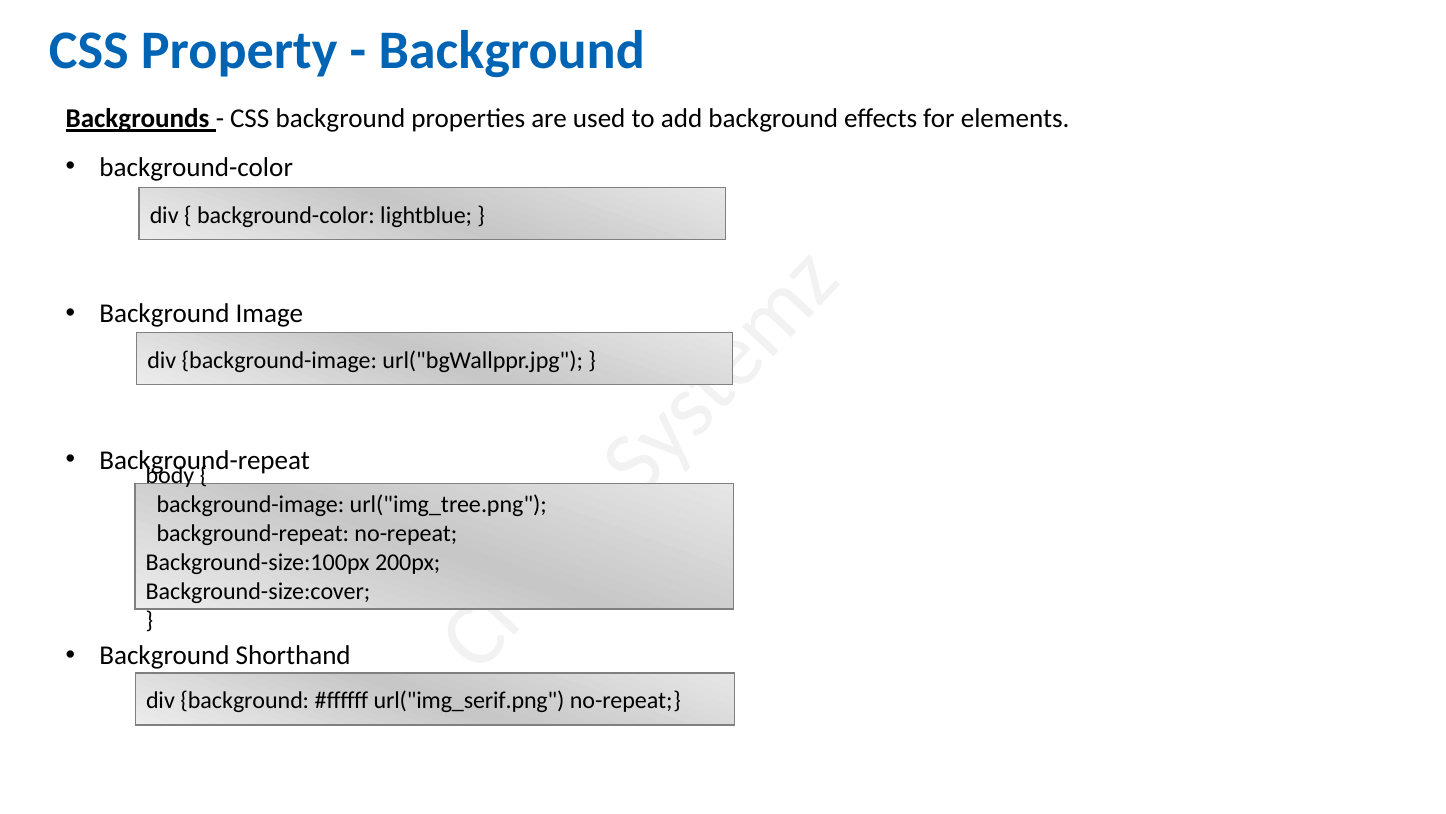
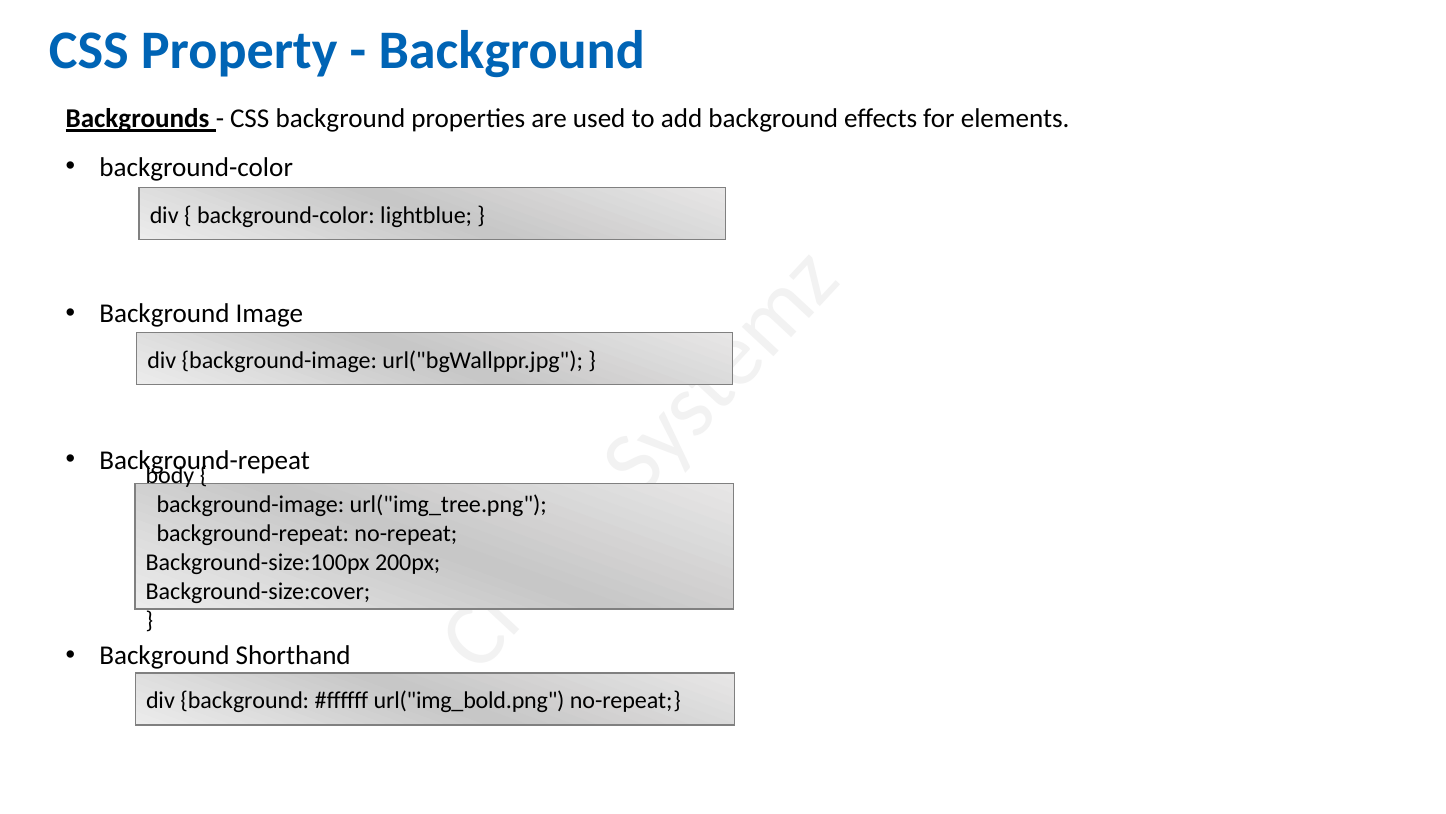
url("img_serif.png: url("img_serif.png -> url("img_bold.png (469, 700)
